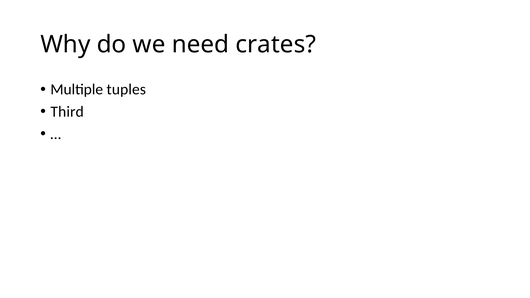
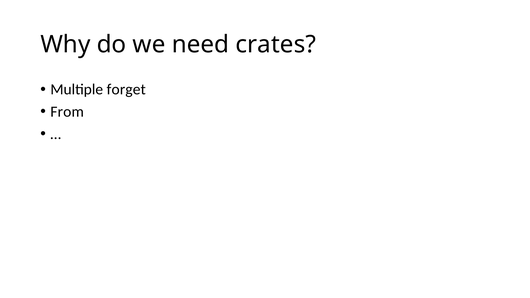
tuples: tuples -> forget (126, 90)
Third: Third -> From (67, 112)
